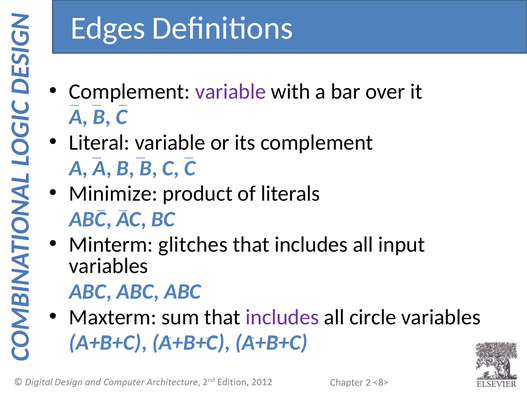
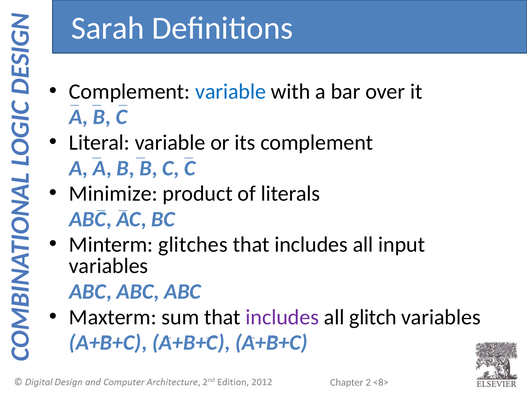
Edges: Edges -> Sarah (108, 28)
variable colour: purple -> blue (231, 92)
circle: circle -> glitch (373, 317)
